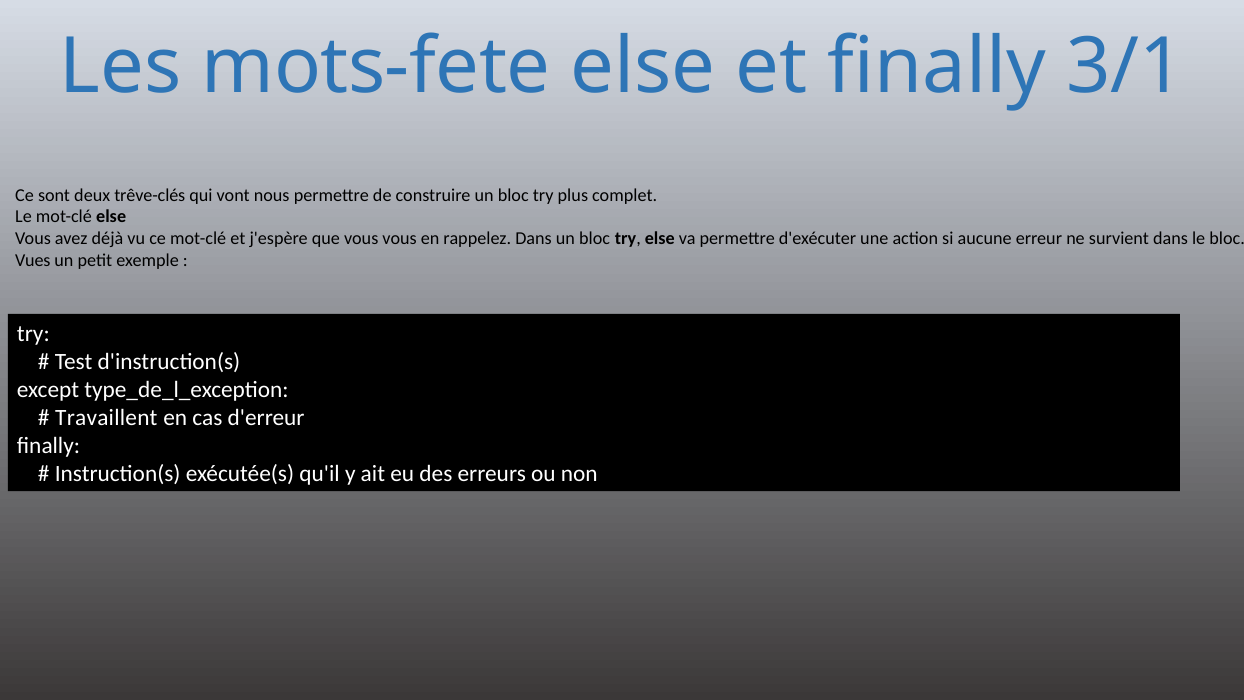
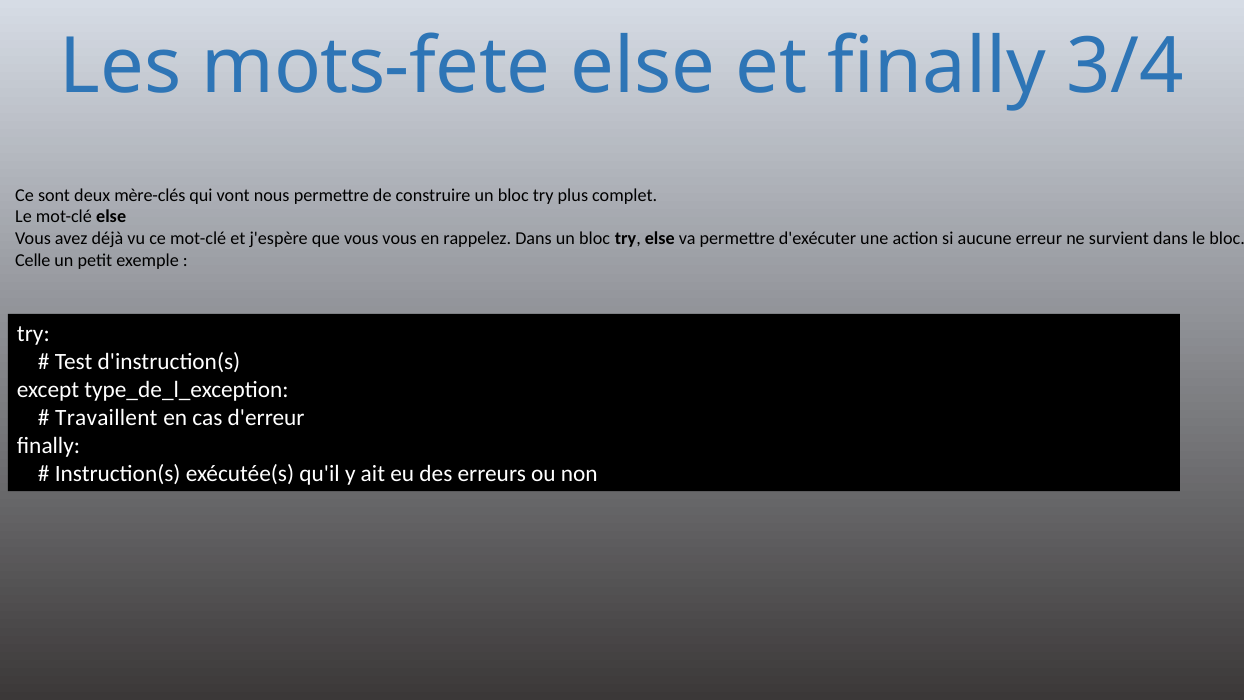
3/1: 3/1 -> 3/4 (1125, 67)
trêve-clés: trêve-clés -> mère-clés (150, 195)
Vues: Vues -> Celle (33, 260)
